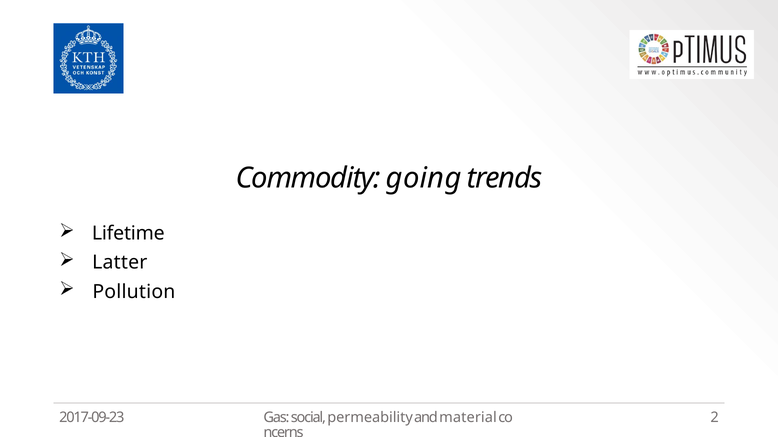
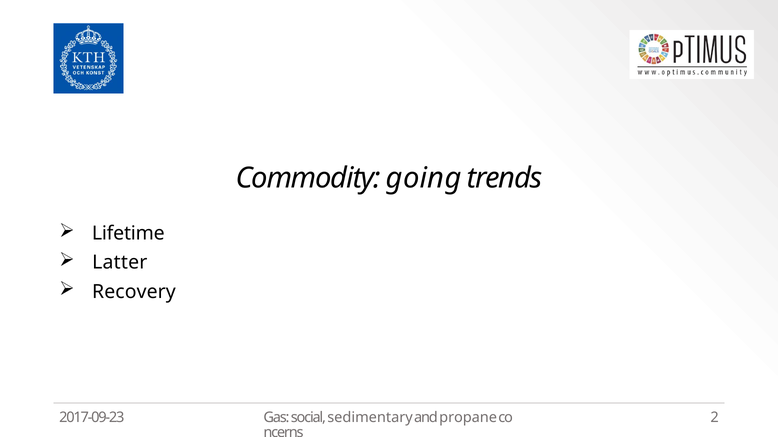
Pollution: Pollution -> Recovery (134, 292)
permeability: permeability -> sedimentary (370, 418)
material: material -> propane (468, 418)
